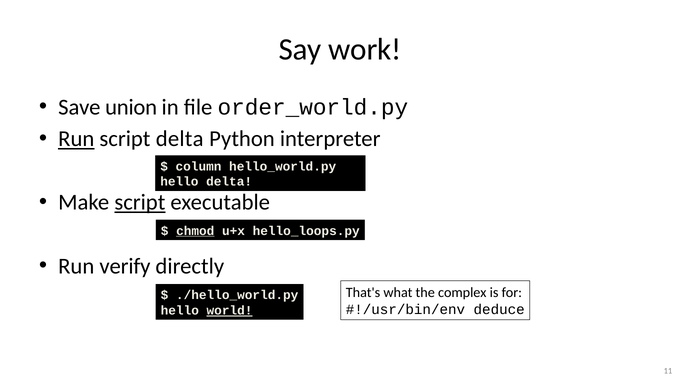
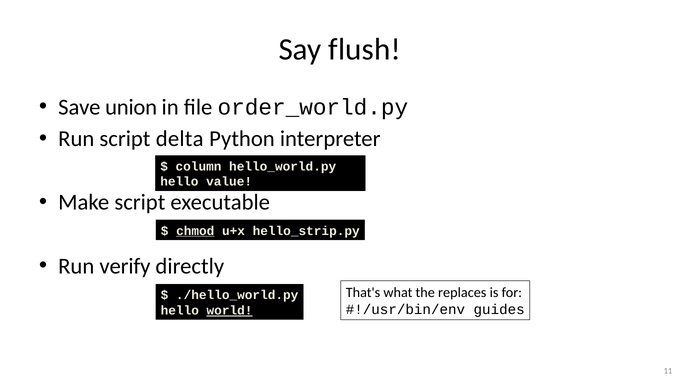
work: work -> flush (365, 49)
Run underline: present -> none (76, 139)
hello delta: delta -> value (229, 181)
script underline: present -> none (140, 202)
hello_loops.py: hello_loops.py -> hello_strip.py (306, 230)
complex: complex -> replaces (462, 292)
deduce: deduce -> guides (499, 309)
